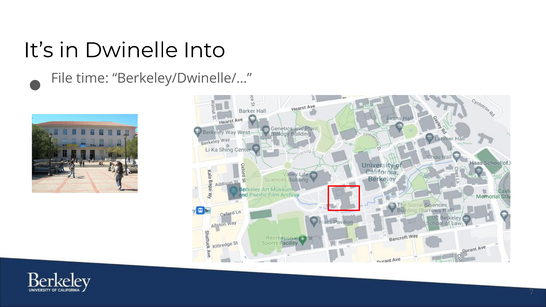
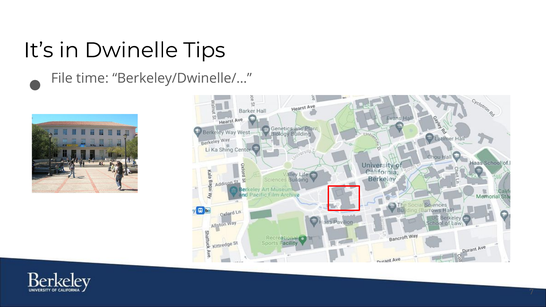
Into: Into -> Tips (204, 50)
